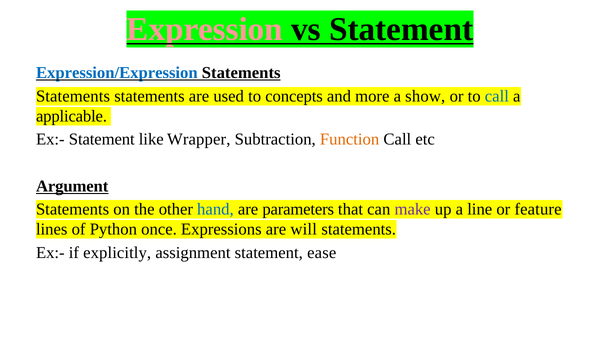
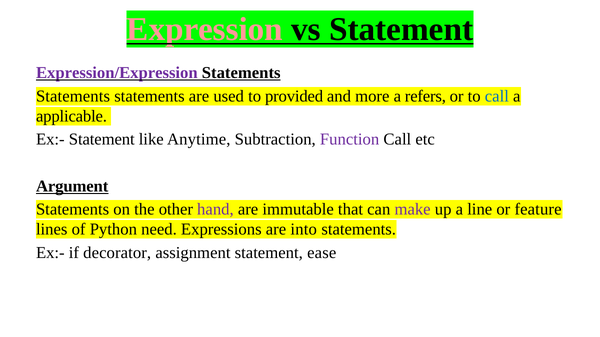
Expression/Expression colour: blue -> purple (117, 73)
concepts: concepts -> provided (294, 96)
show: show -> refers (425, 96)
Wrapper: Wrapper -> Anytime (199, 140)
Function colour: orange -> purple (350, 140)
hand colour: blue -> purple (215, 210)
parameters: parameters -> immutable (298, 210)
once: once -> need (159, 230)
will: will -> into (304, 230)
explicitly: explicitly -> decorator (117, 253)
